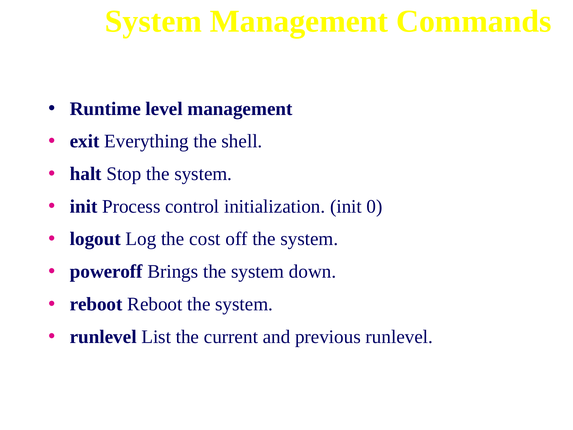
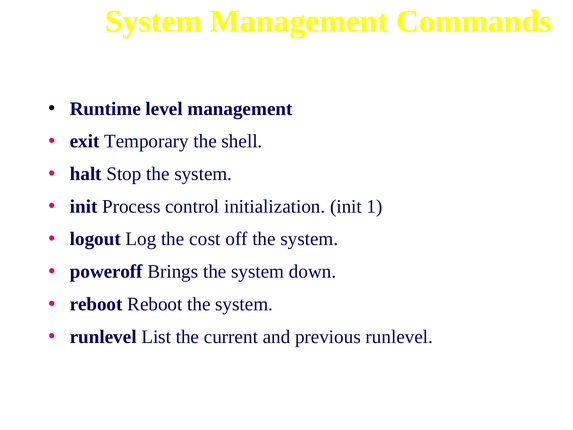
Everything: Everything -> Temporary (147, 141)
0: 0 -> 1 (375, 206)
